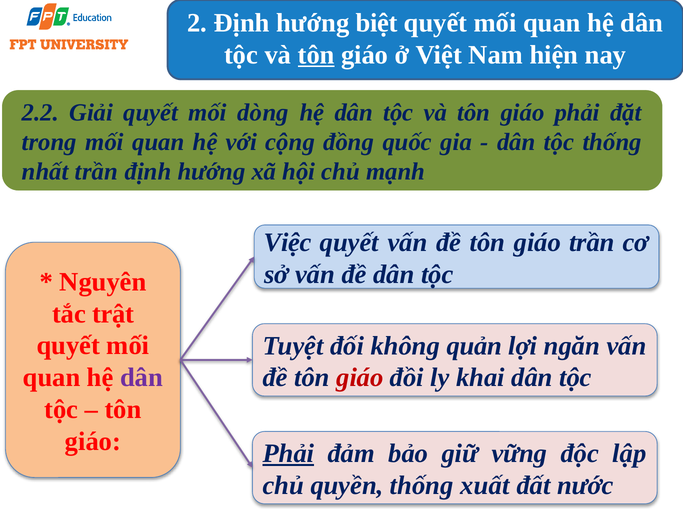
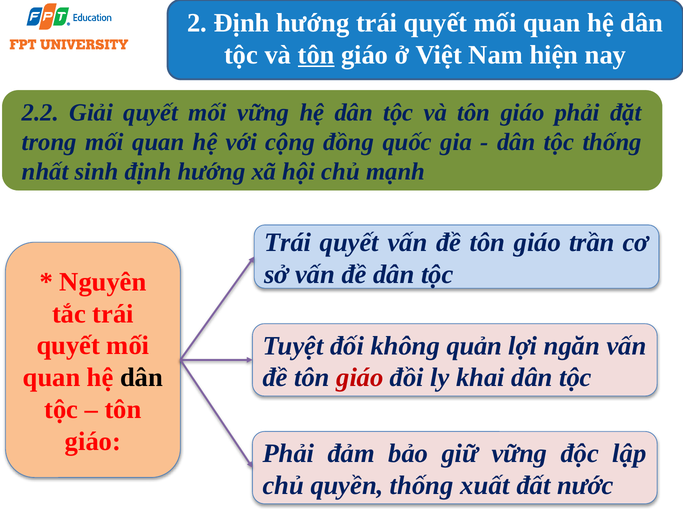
hướng biệt: biệt -> trái (377, 23)
mối dòng: dòng -> vững (263, 112)
nhất trần: trần -> sinh (97, 171)
Việc: Việc -> Trái (288, 242)
tắc trật: trật -> trái (113, 313)
dân colour: purple -> black (141, 377)
Phải underline: present -> none (288, 453)
